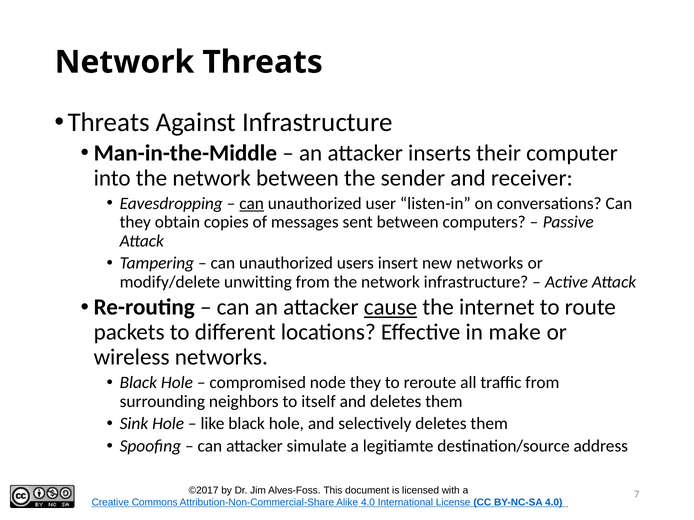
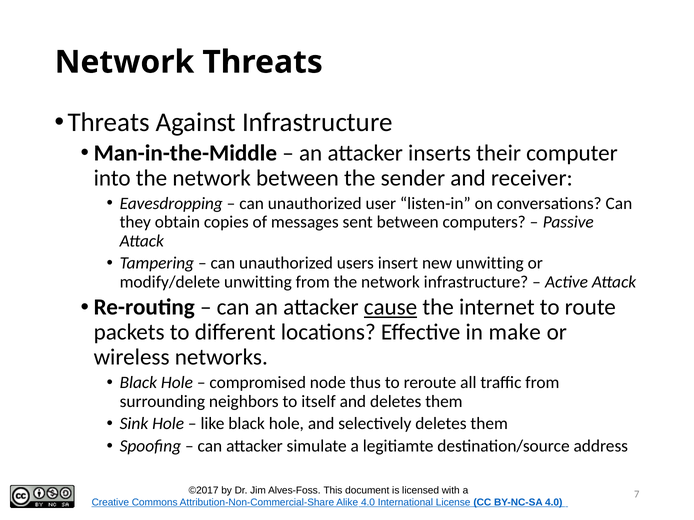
can underline: present -> none (252, 204)
new networks: networks -> unwitting (490, 263)
node they: they -> thus (365, 383)
